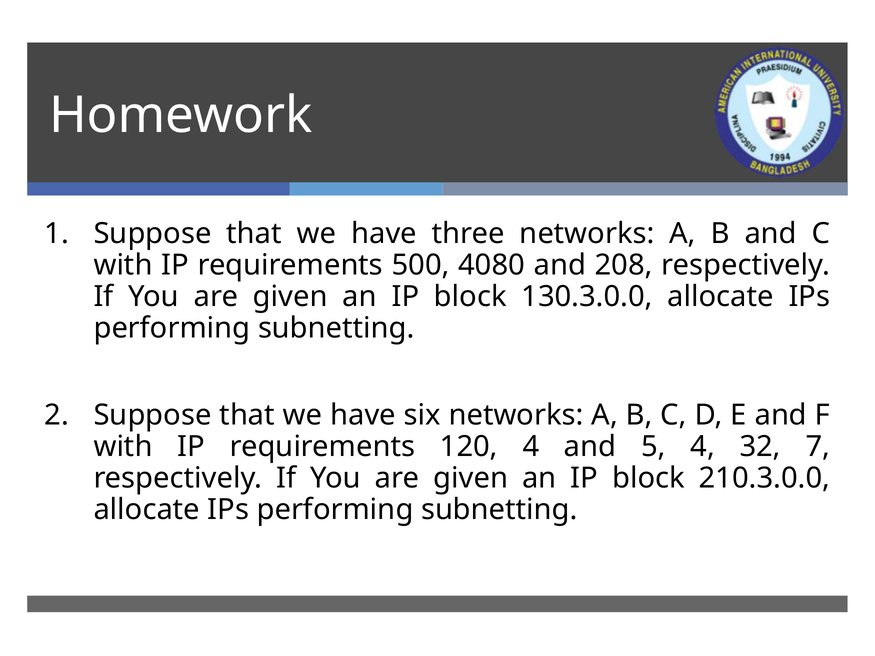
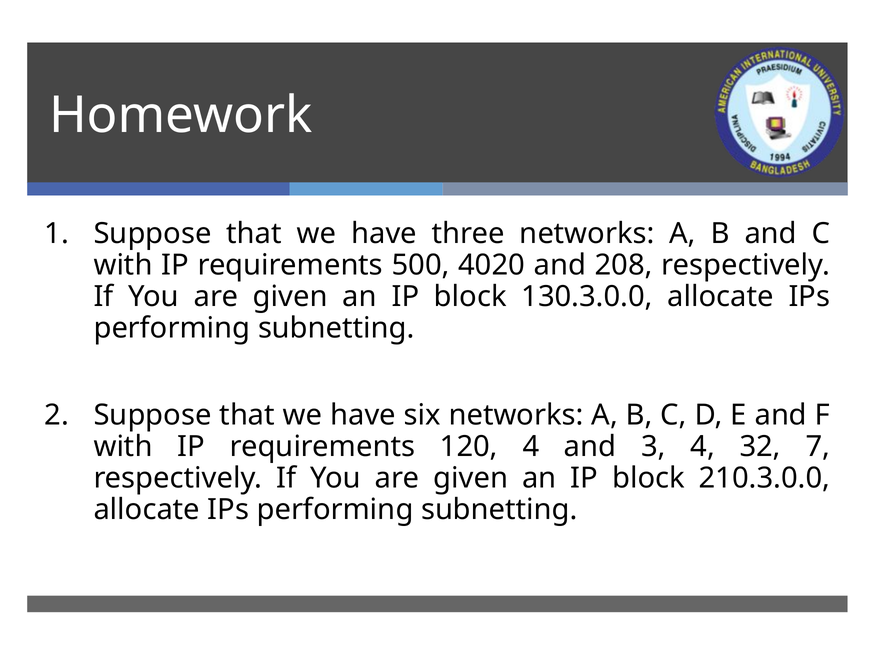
4080: 4080 -> 4020 (492, 265)
5: 5 -> 3 (653, 447)
